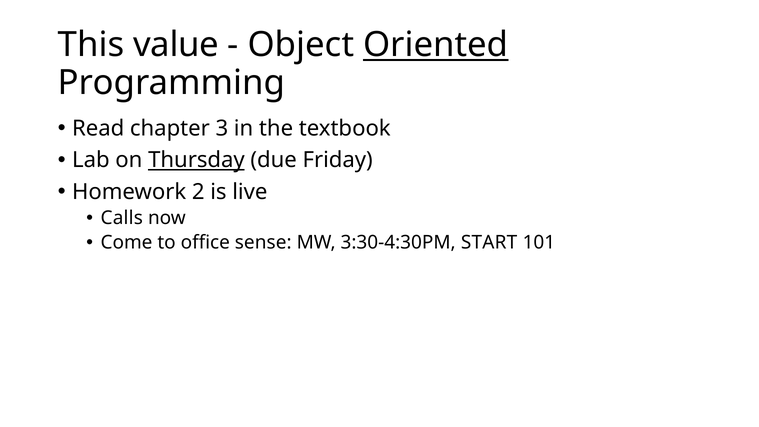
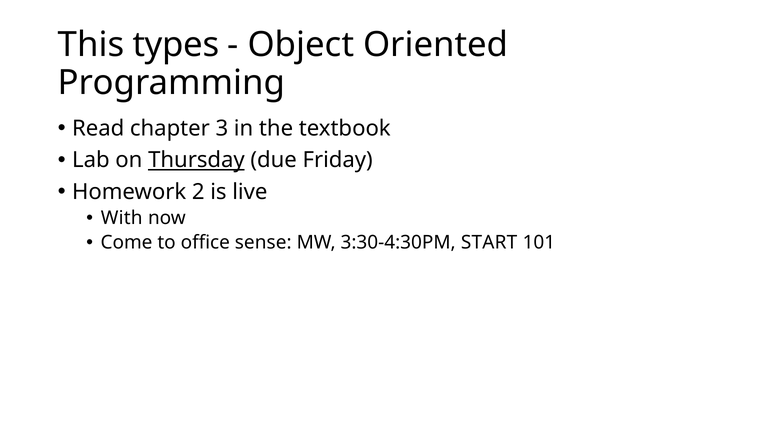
value: value -> types (176, 45)
Oriented underline: present -> none (436, 45)
Calls: Calls -> With (122, 218)
